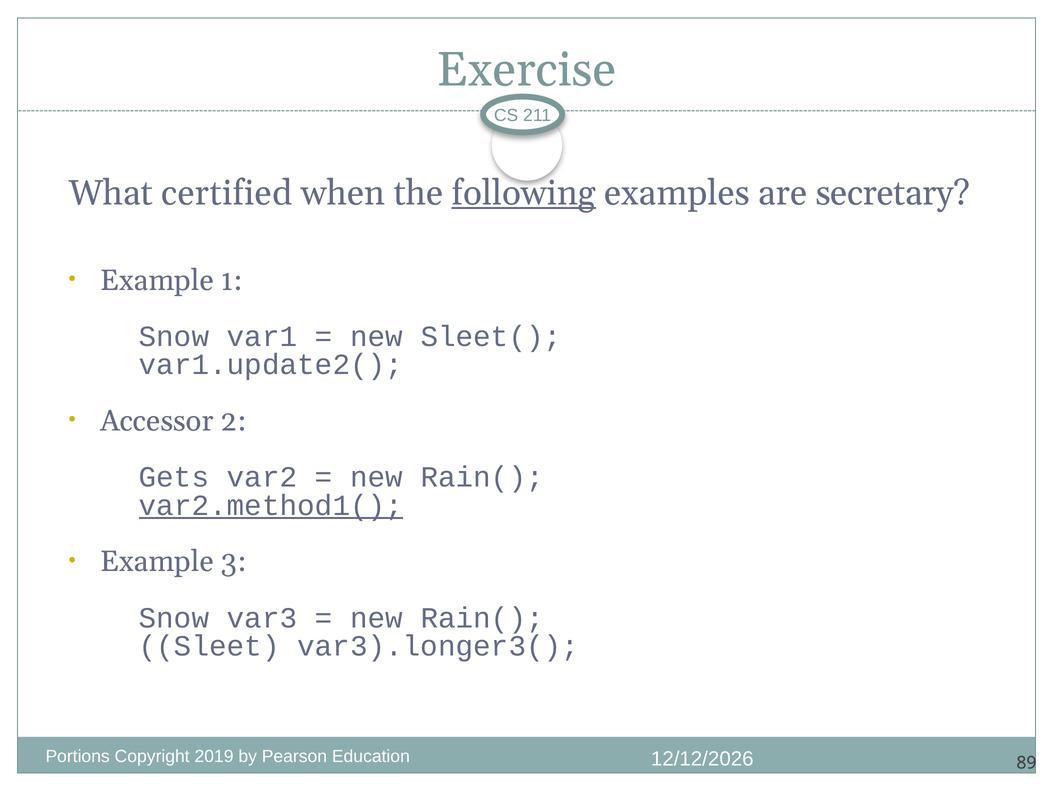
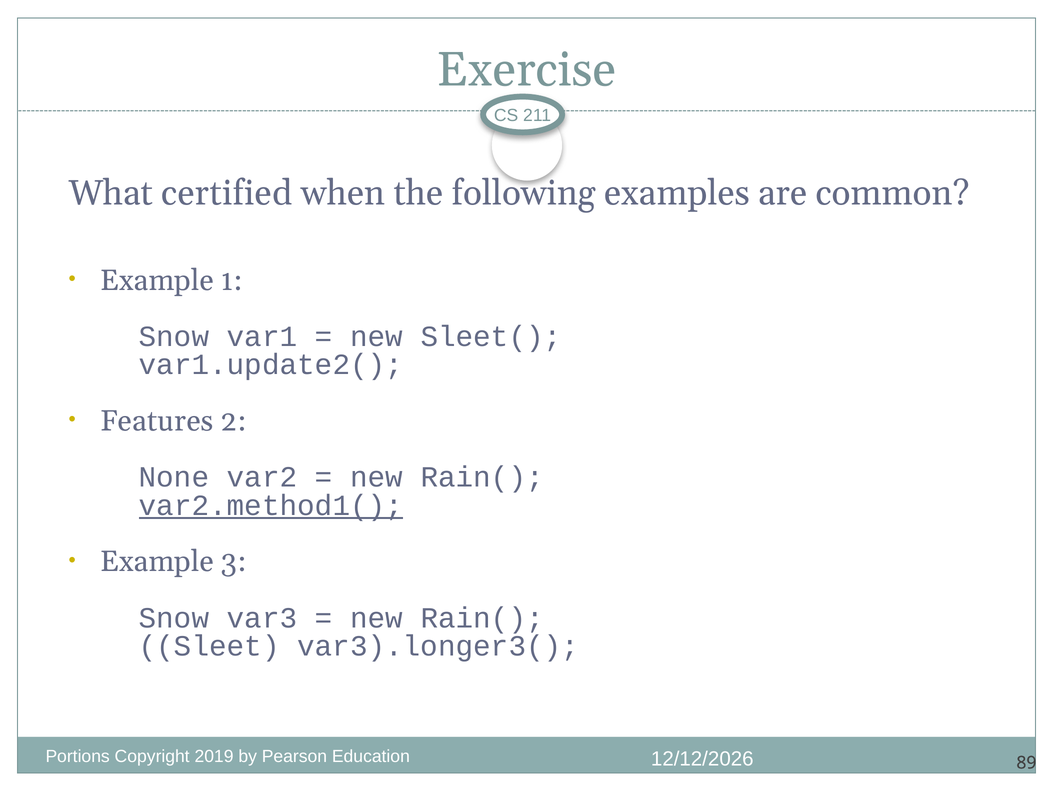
following underline: present -> none (524, 193)
secretary: secretary -> common (893, 193)
Accessor: Accessor -> Features (157, 421)
Gets: Gets -> None (174, 477)
